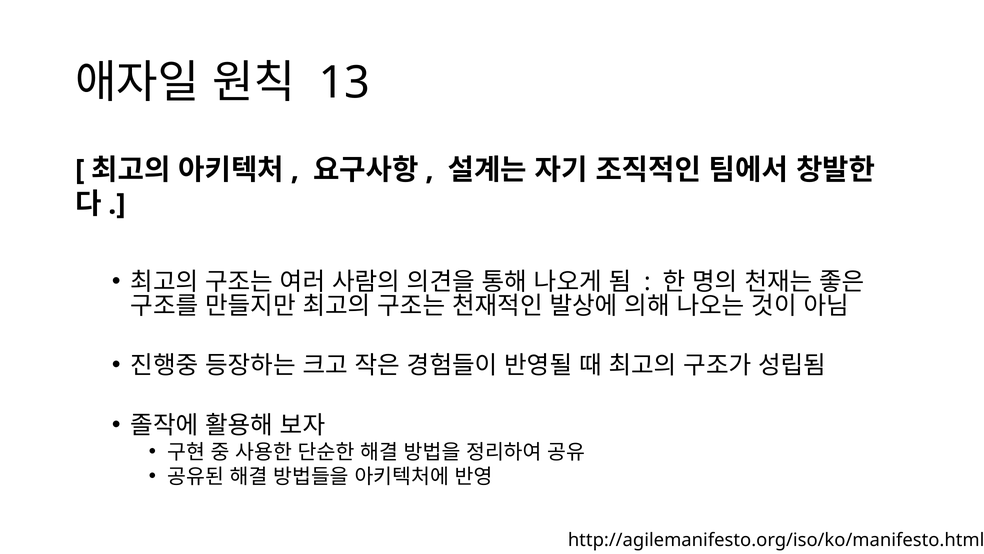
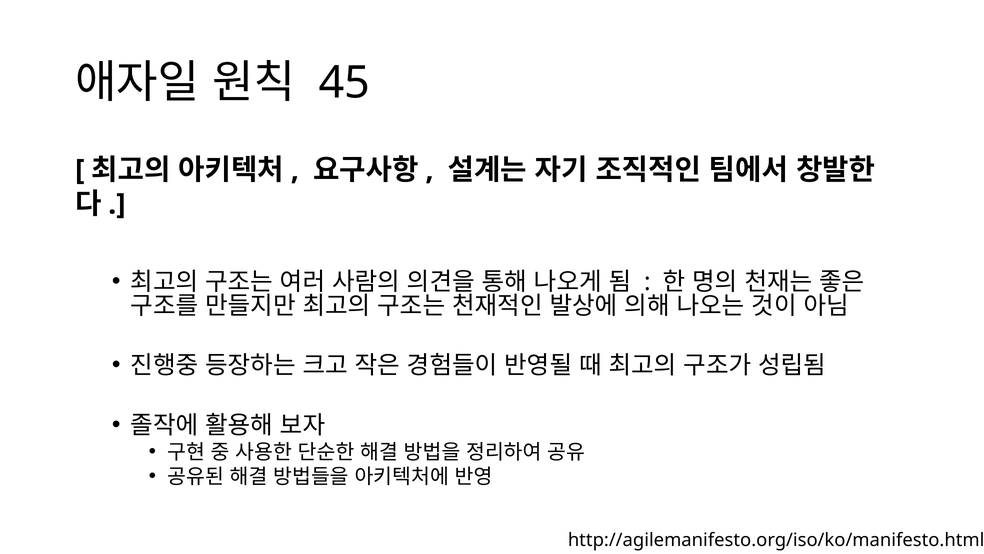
13: 13 -> 45 (344, 83)
